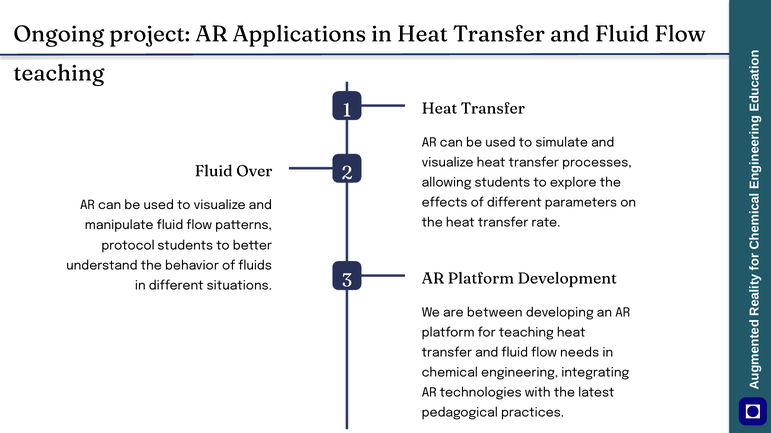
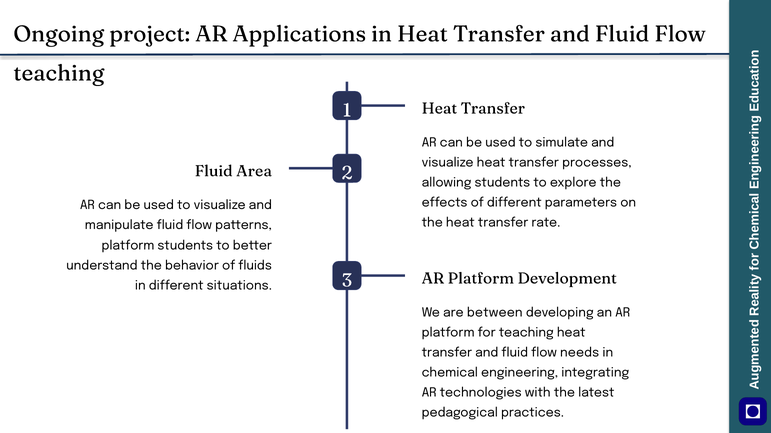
Over: Over -> Area (254, 171)
protocol: protocol -> platform (128, 246)
